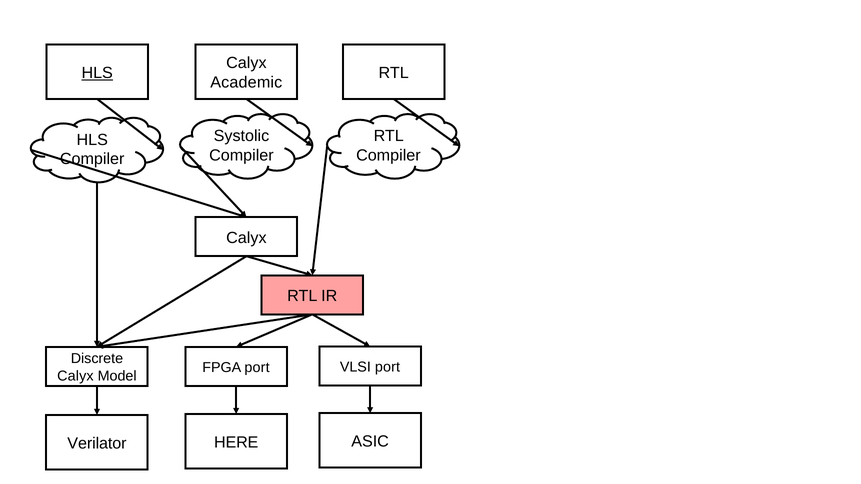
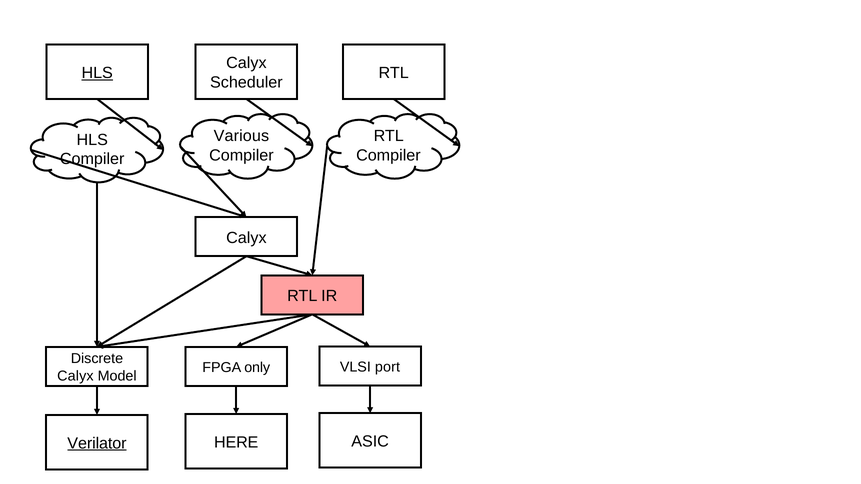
Academic: Academic -> Scheduler (246, 83)
Systolic: Systolic -> Various (241, 136)
FPGA port: port -> only (257, 368)
Verilator underline: none -> present (97, 444)
